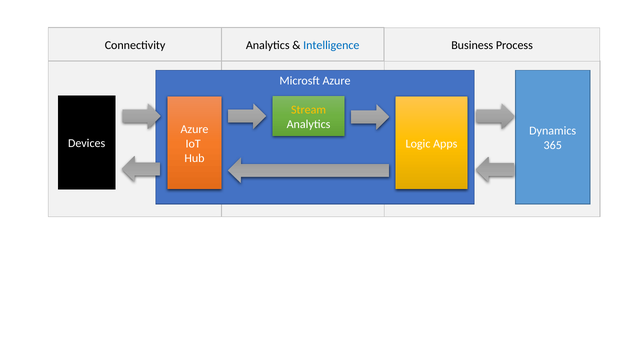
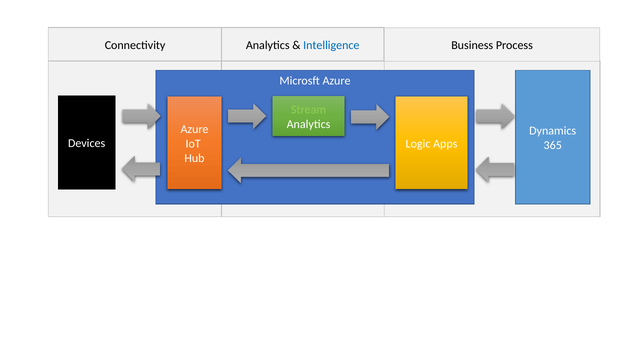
Stream colour: yellow -> light green (309, 110)
